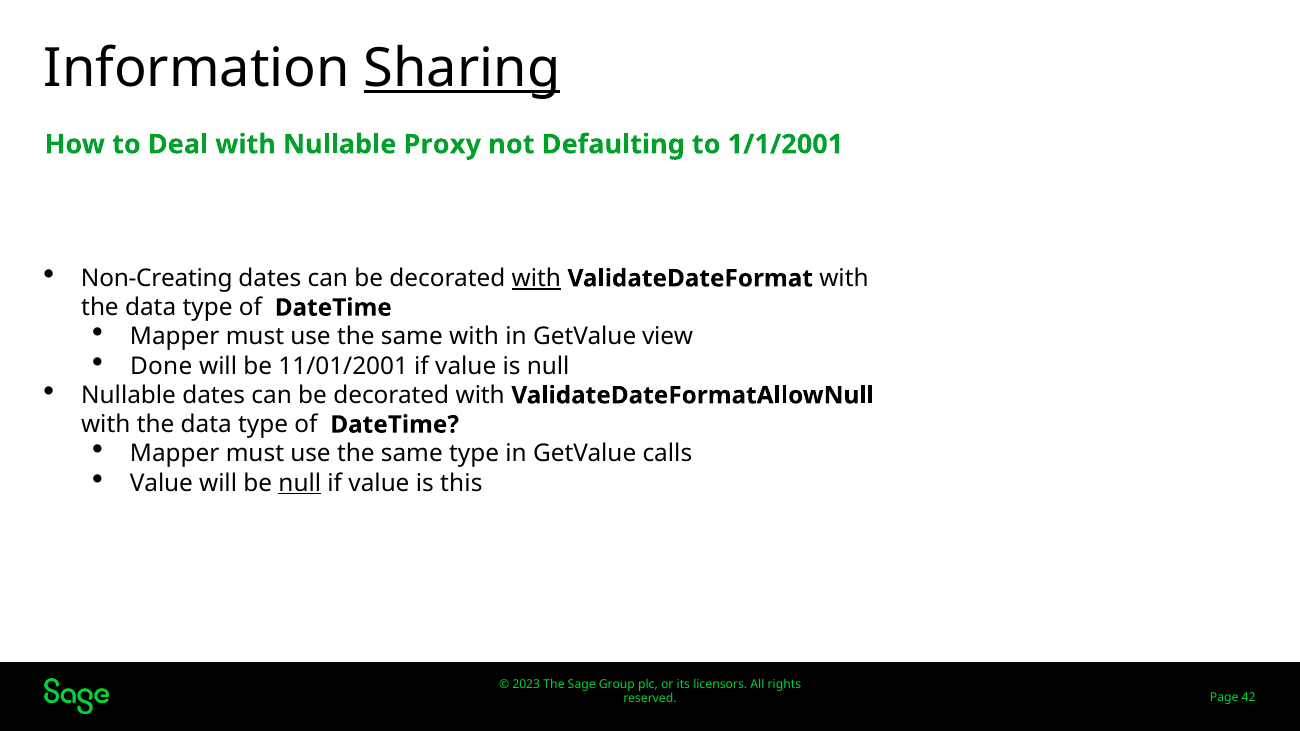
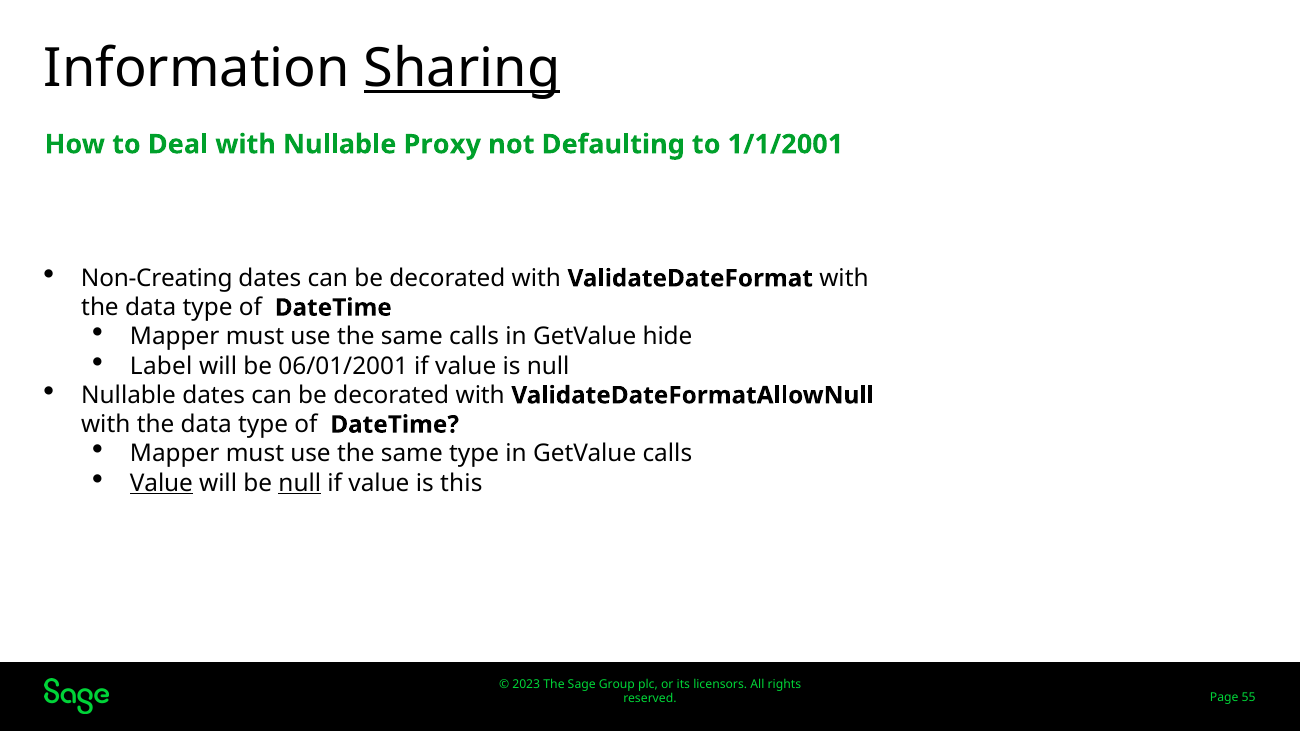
with underline: present -> none (536, 279)
same with: with -> calls (474, 337)
view: view -> hide (667, 337)
Done: Done -> Label (161, 366)
11/01/2001: 11/01/2001 -> 06/01/2001 (343, 366)
Value underline: none -> present (161, 483)
42: 42 -> 55 (1249, 698)
